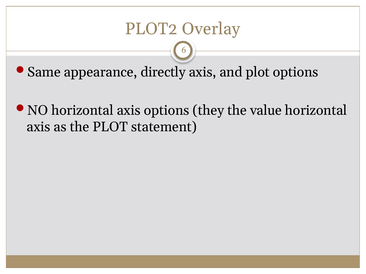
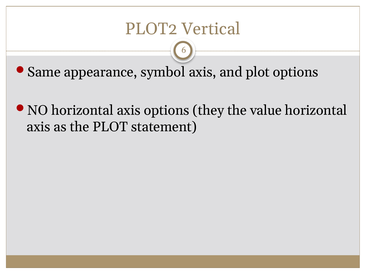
Overlay: Overlay -> Vertical (211, 29)
directly: directly -> symbol (163, 72)
